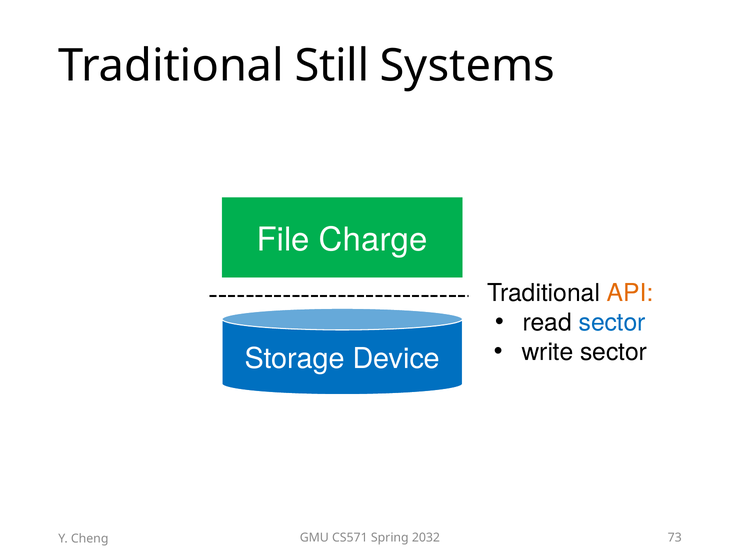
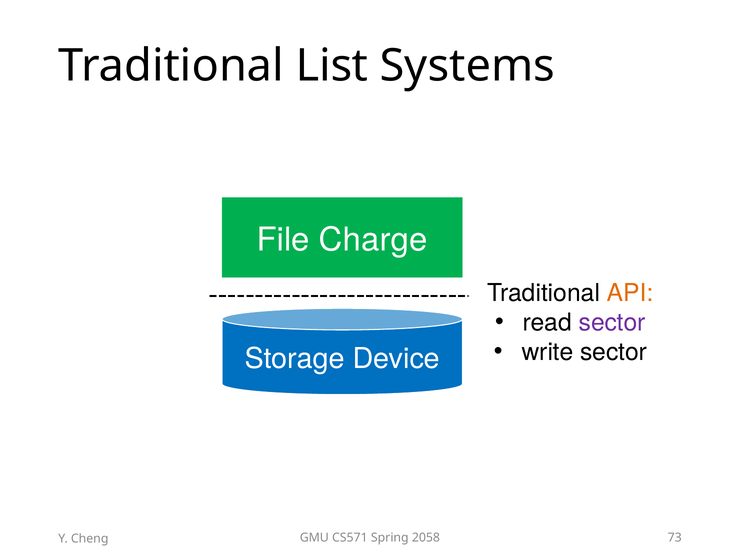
Still: Still -> List (332, 66)
sector colour: blue -> purple (612, 323)
2032: 2032 -> 2058 (426, 538)
